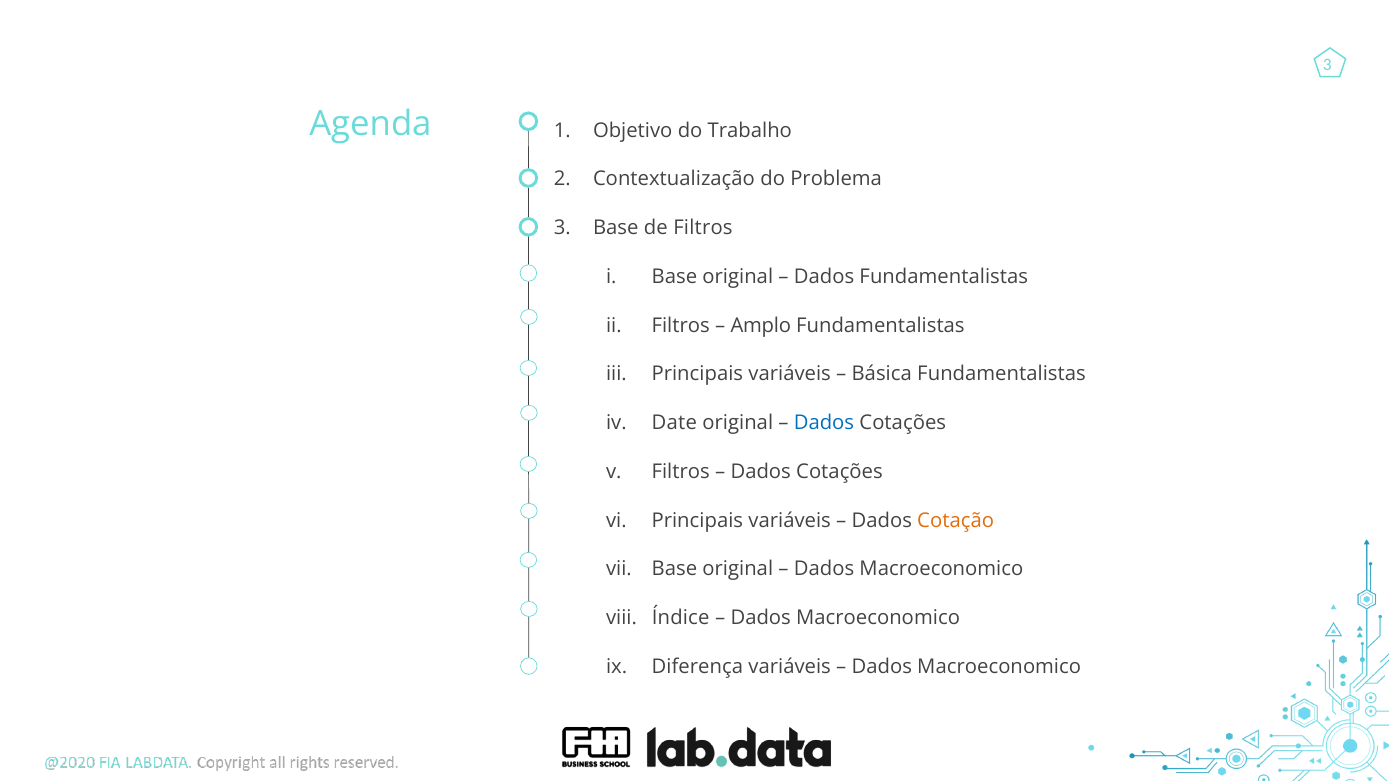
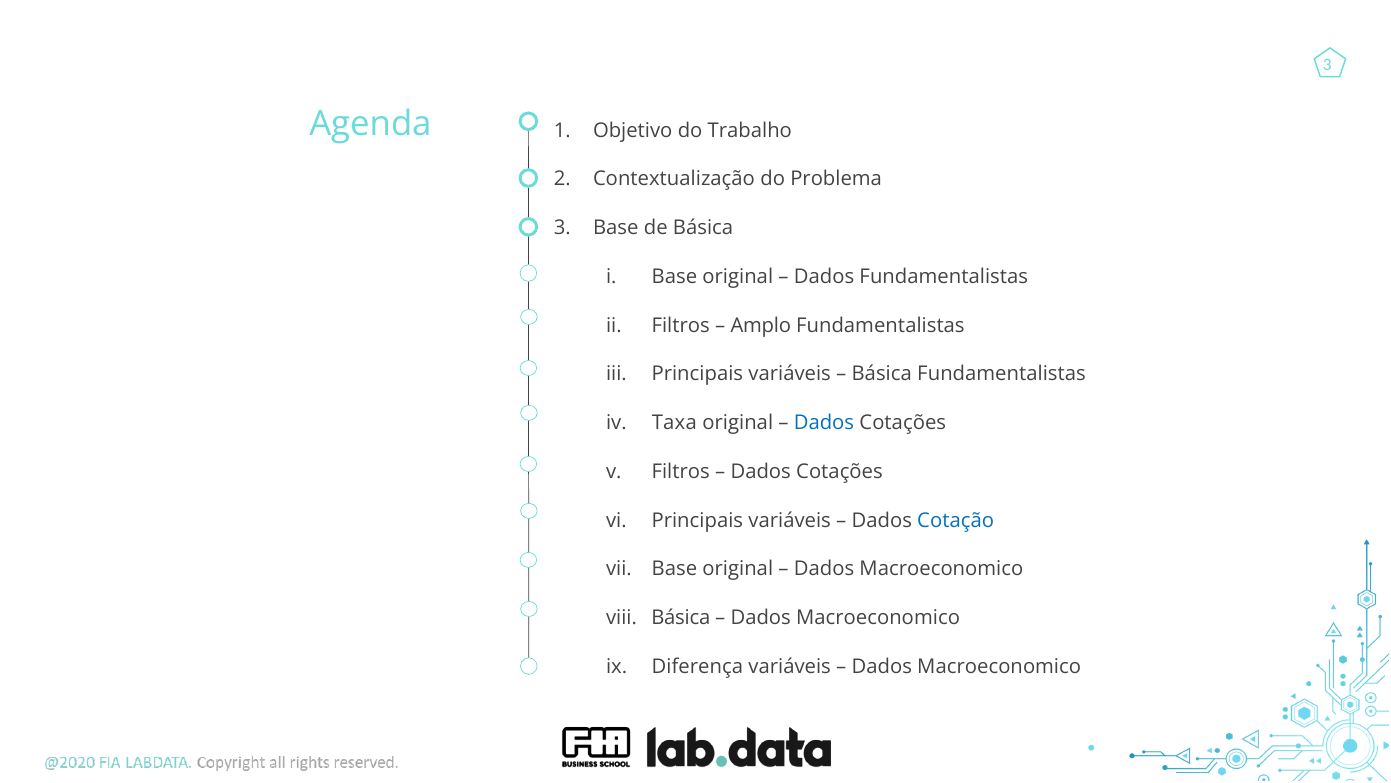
de Filtros: Filtros -> Básica (703, 228)
Date: Date -> Taxa (674, 423)
Cotação colour: orange -> blue (956, 520)
Índice: Índice -> Básica (681, 617)
